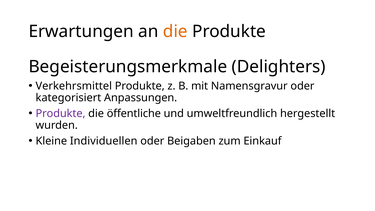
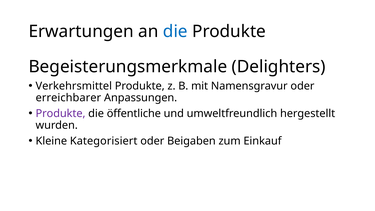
die colour: orange -> blue (175, 32)
kategorisiert: kategorisiert -> erreichbarer (68, 98)
Individuellen: Individuellen -> Kategorisiert (104, 141)
